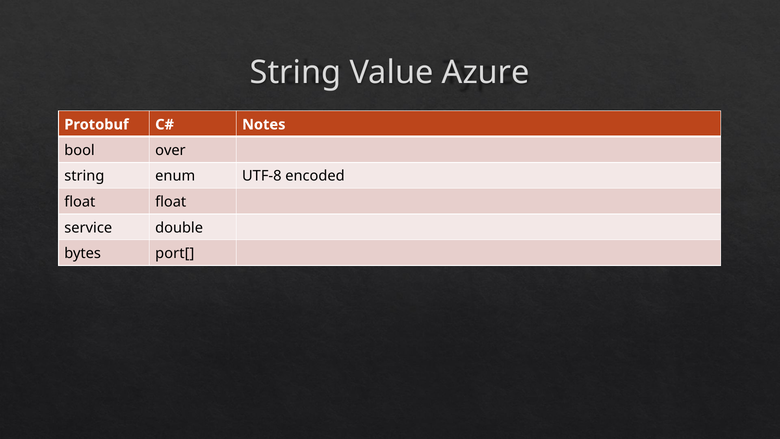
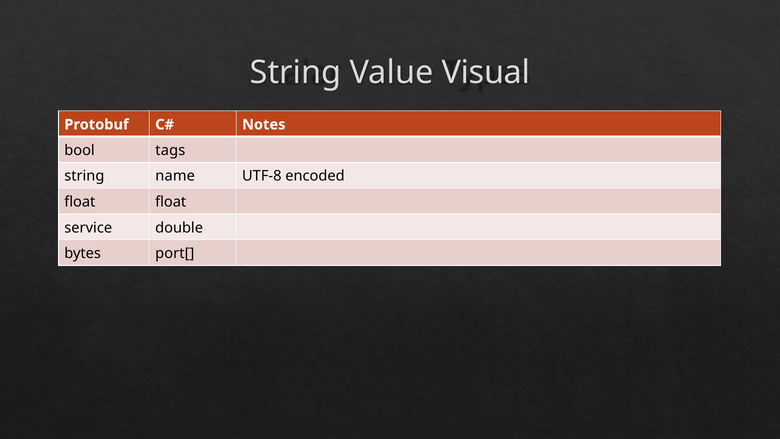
Azure: Azure -> Visual (486, 72)
over: over -> tags (170, 150)
enum: enum -> name (175, 176)
